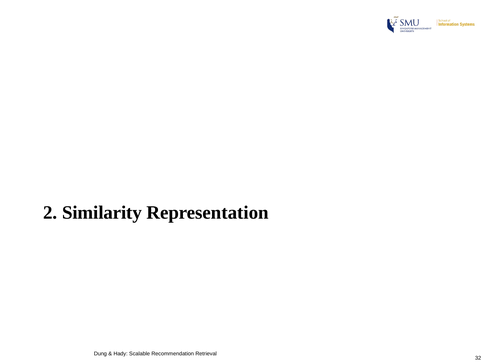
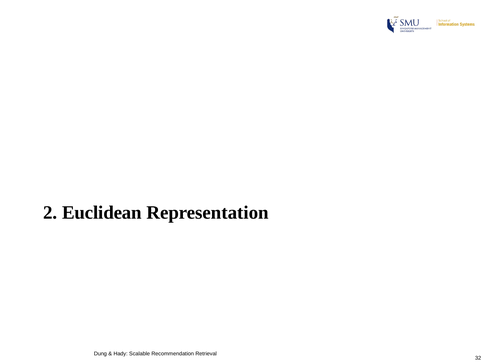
Similarity: Similarity -> Euclidean (102, 213)
